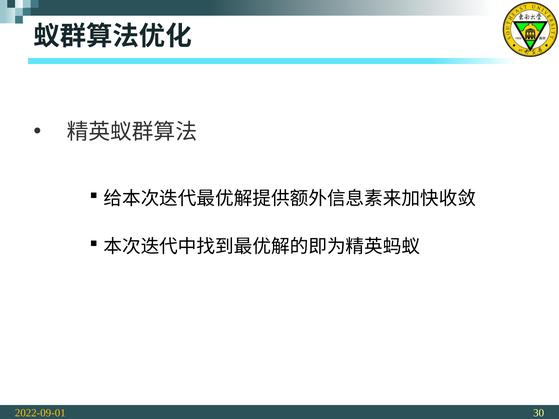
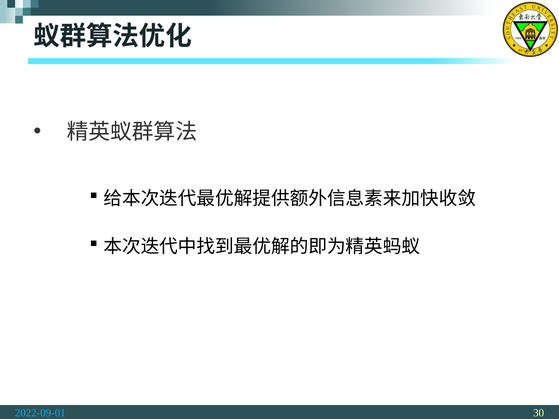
2022-09-01 colour: yellow -> light blue (40, 413)
